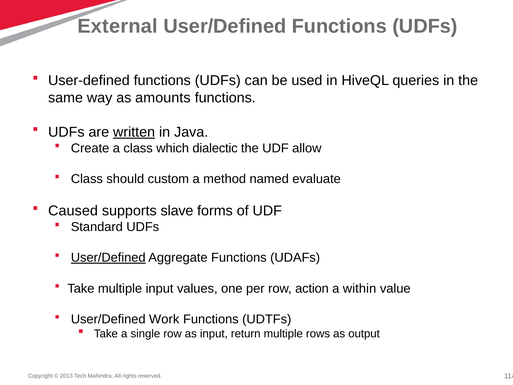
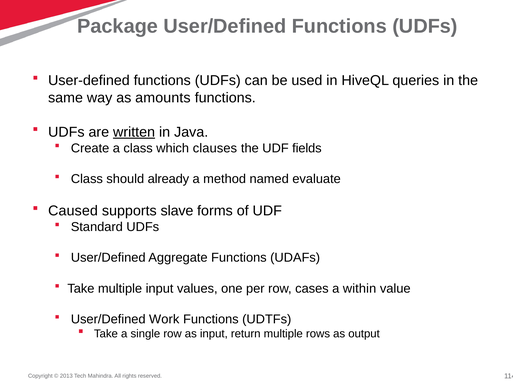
External: External -> Package (118, 26)
dialectic: dialectic -> clauses (215, 148)
allow: allow -> fields (307, 148)
custom: custom -> already (168, 179)
User/Defined underline: present -> none (108, 257)
action: action -> cases (312, 288)
